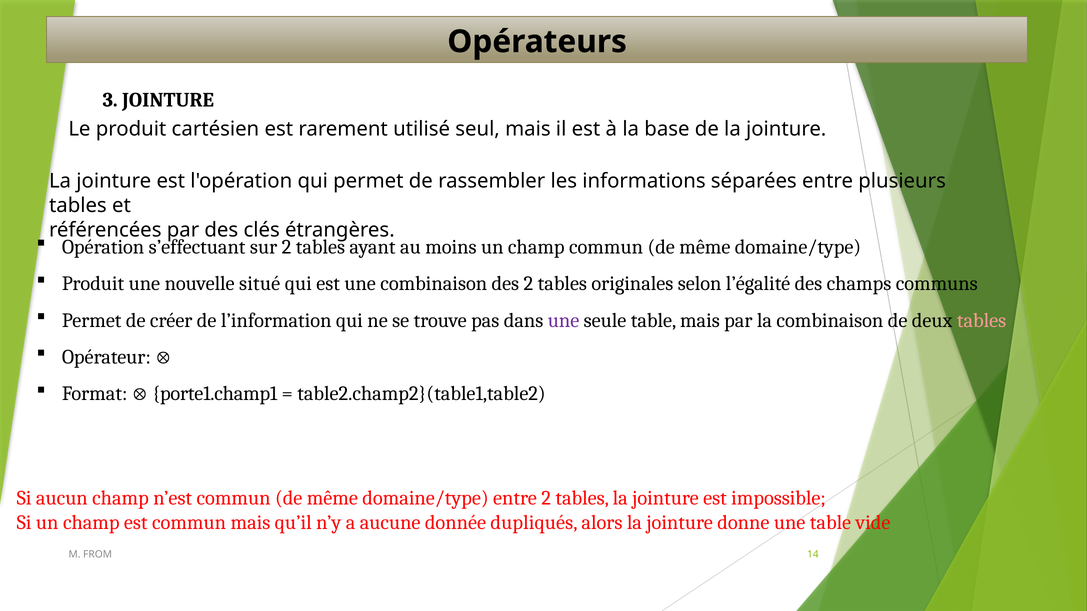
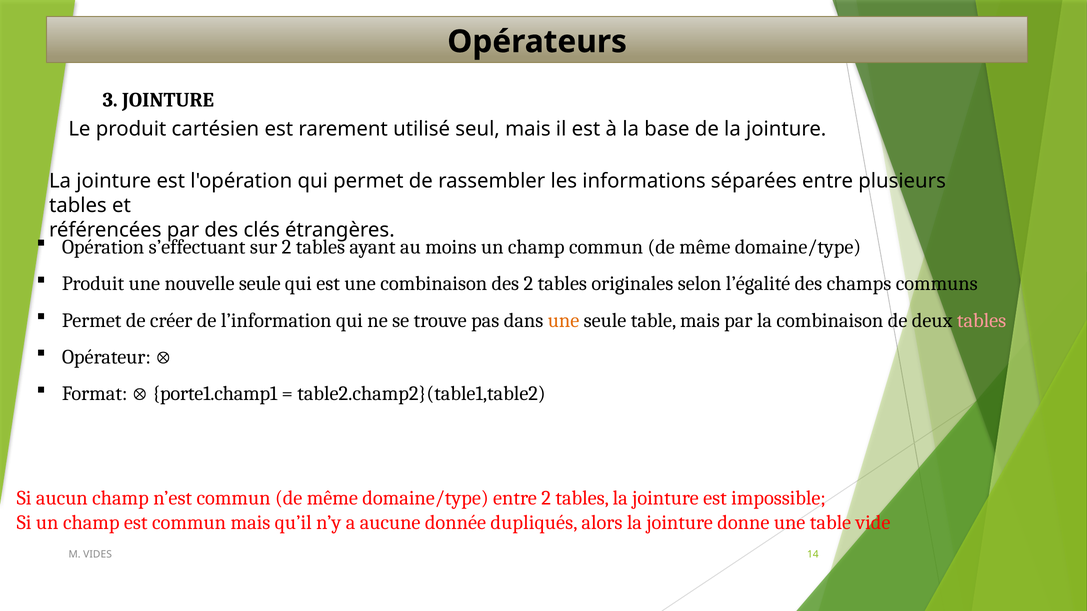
nouvelle situé: situé -> seule (260, 284)
une colour: purple -> orange (564, 321)
FROM: FROM -> VIDES (98, 555)
